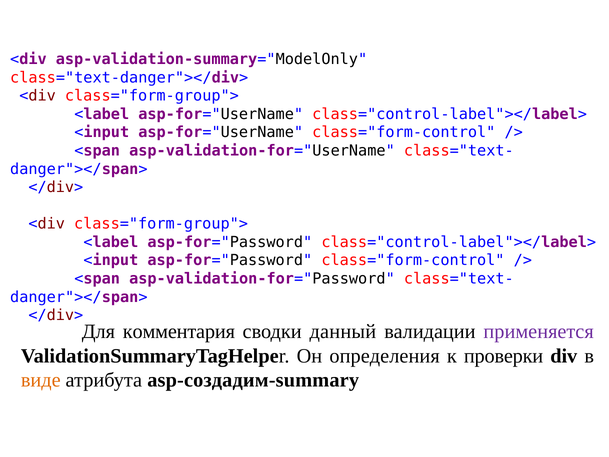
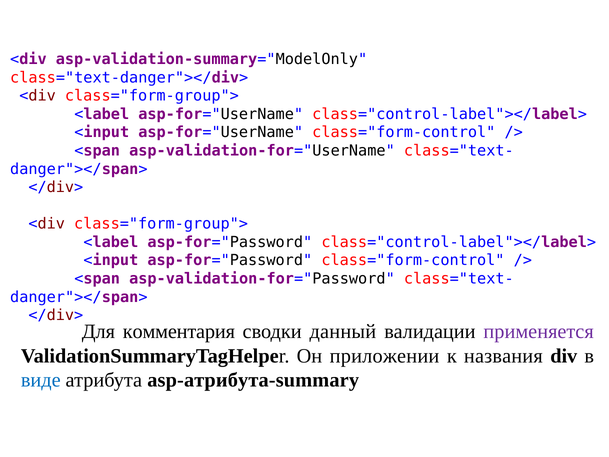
определения: определения -> приложении (385, 356)
проверки: проверки -> названия (503, 356)
виде colour: orange -> blue (41, 380)
asp-создадим-summary: asp-создадим-summary -> asp-атрибута-summary (253, 380)
